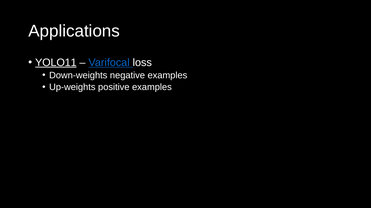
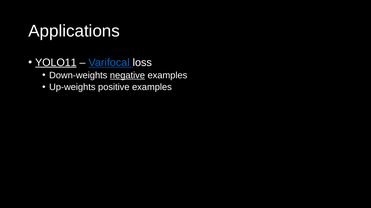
negative underline: none -> present (127, 76)
